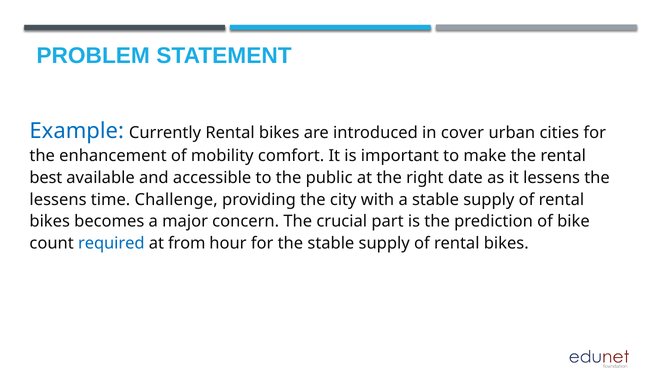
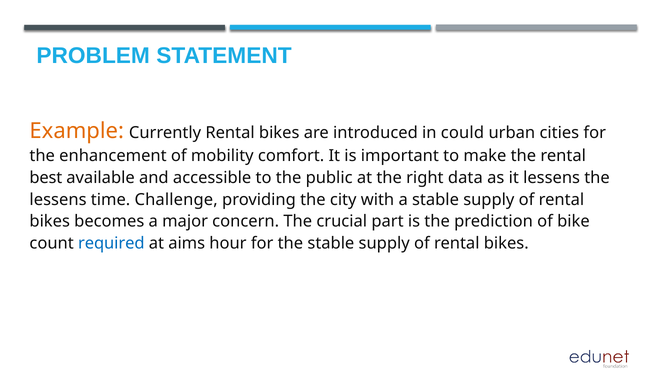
Example colour: blue -> orange (77, 131)
cover: cover -> could (462, 133)
date: date -> data (465, 178)
from: from -> aims (187, 243)
